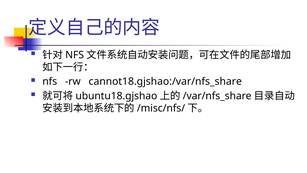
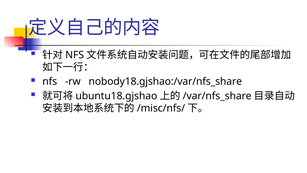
cannot18.gjshao:/var/nfs_share: cannot18.gjshao:/var/nfs_share -> nobody18.gjshao:/var/nfs_share (165, 81)
